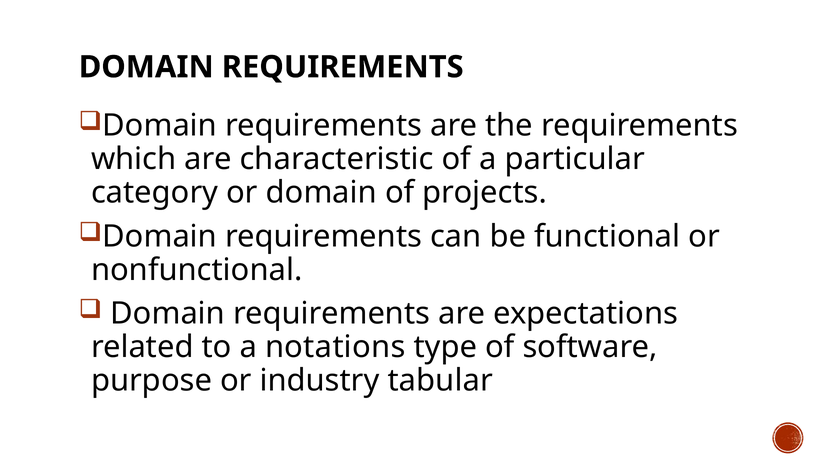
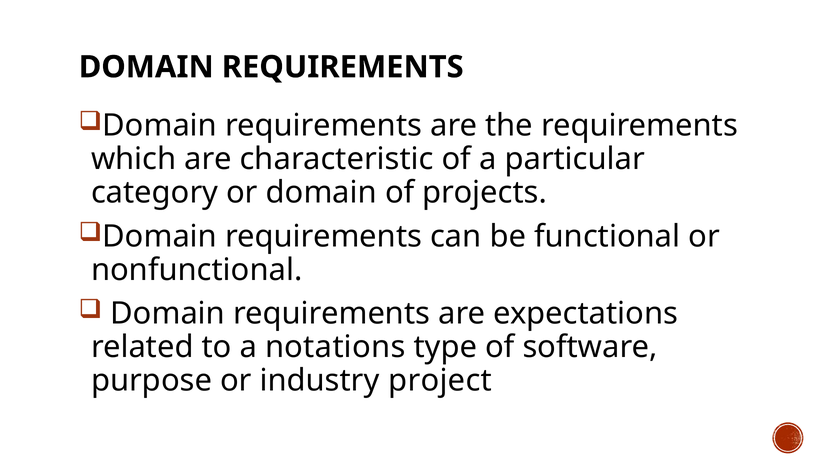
tabular: tabular -> project (440, 380)
